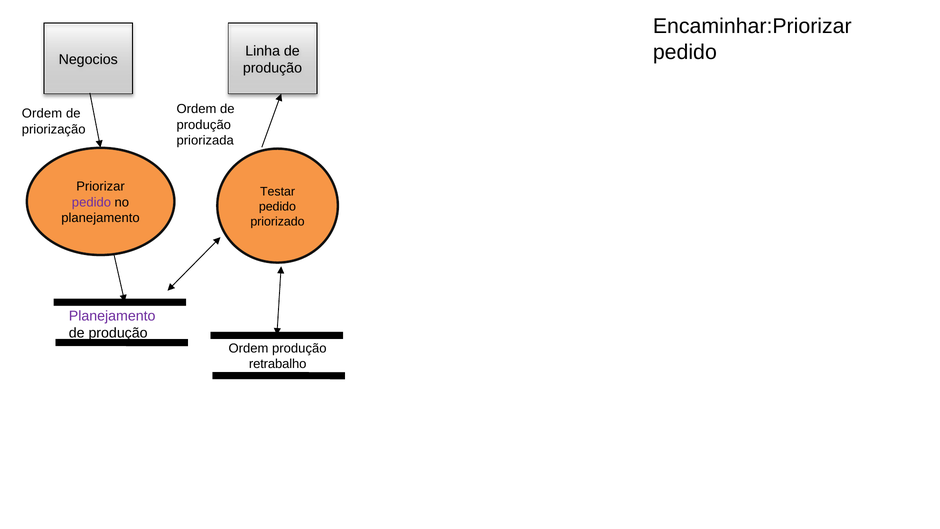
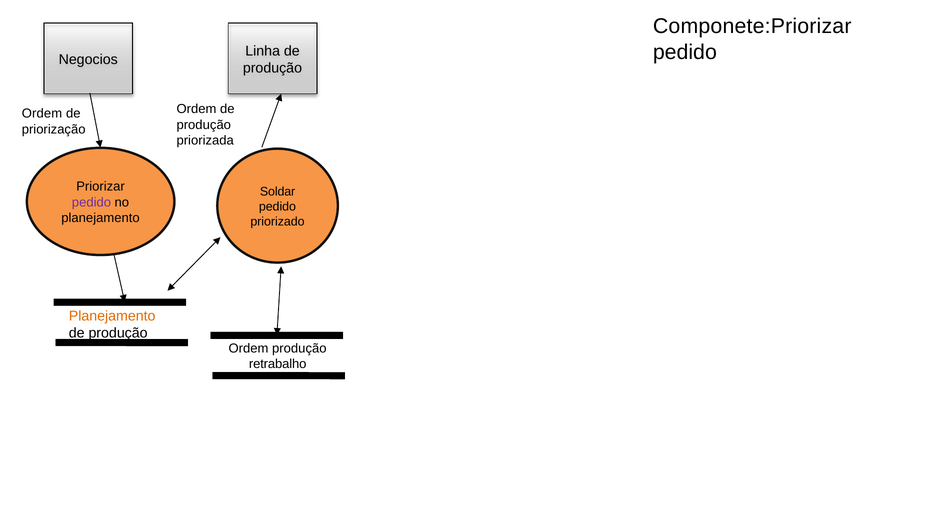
Encaminhar:Priorizar: Encaminhar:Priorizar -> Componete:Priorizar (752, 26)
Testar: Testar -> Soldar (278, 192)
Planejamento colour: purple -> orange (112, 316)
